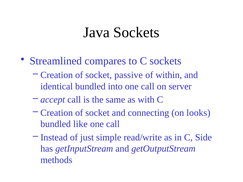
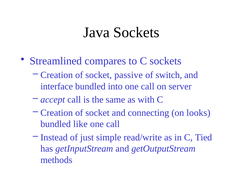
within: within -> switch (169, 75)
identical: identical -> interface (57, 86)
Side: Side -> Tied (203, 137)
